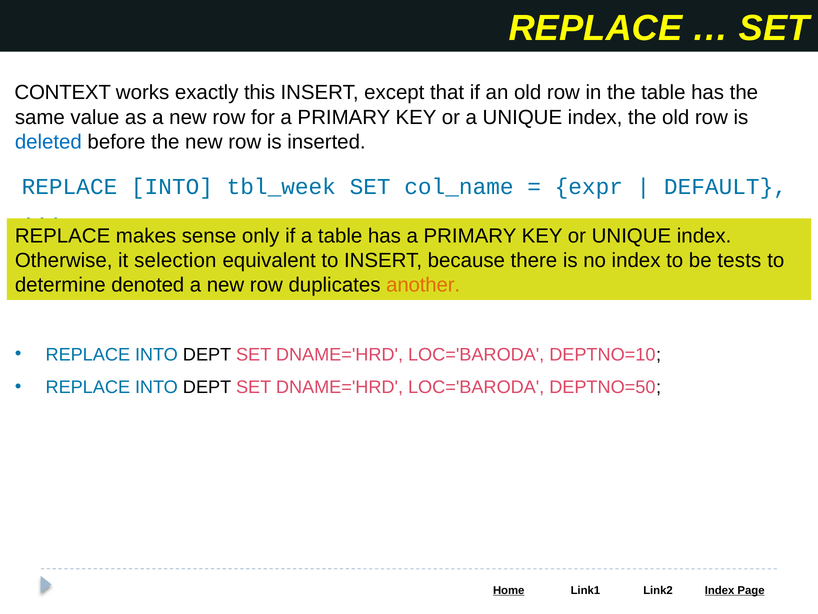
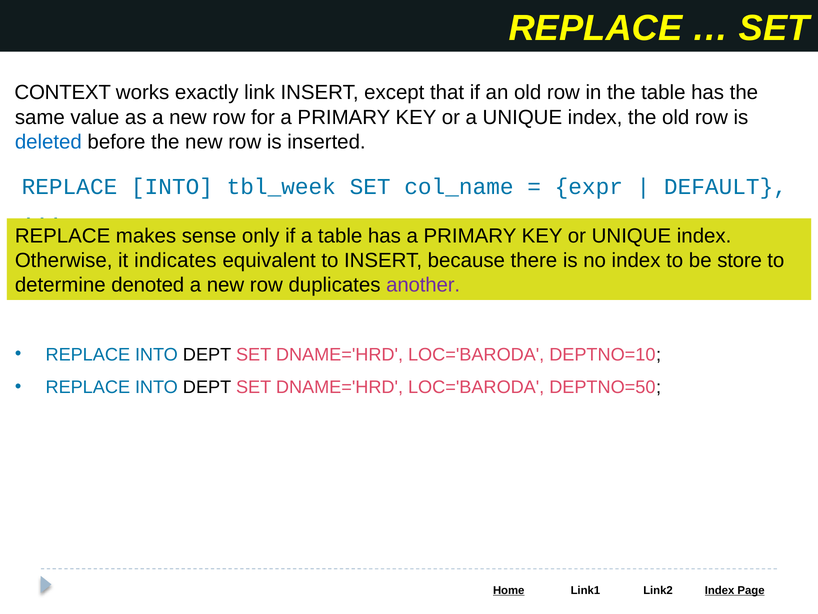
this: this -> link (260, 93)
selection: selection -> indicates (175, 260)
tests: tests -> store (740, 260)
another colour: orange -> purple (423, 285)
